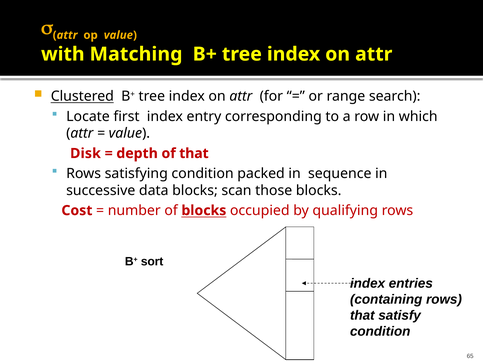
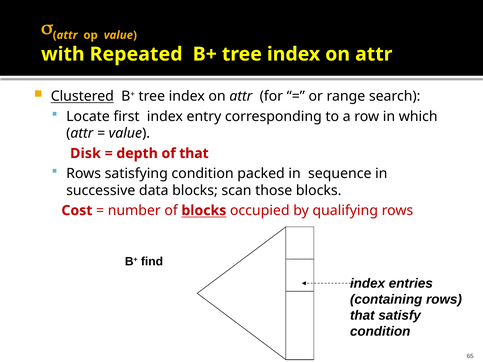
Matching: Matching -> Repeated (136, 54)
sort: sort -> find (152, 262)
